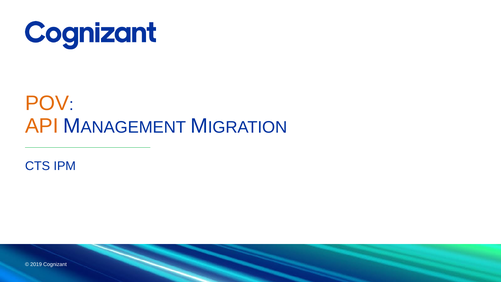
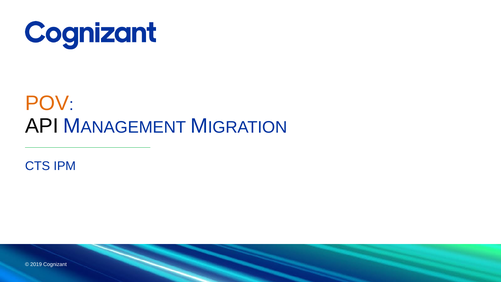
API colour: orange -> black (42, 126)
